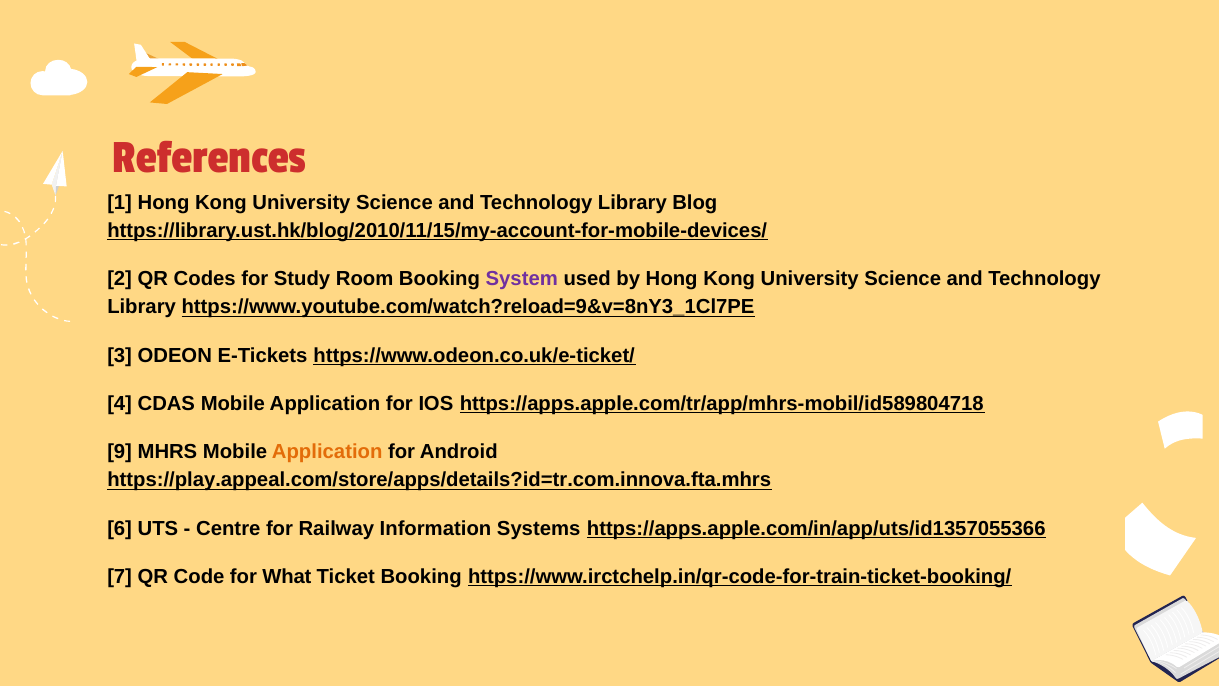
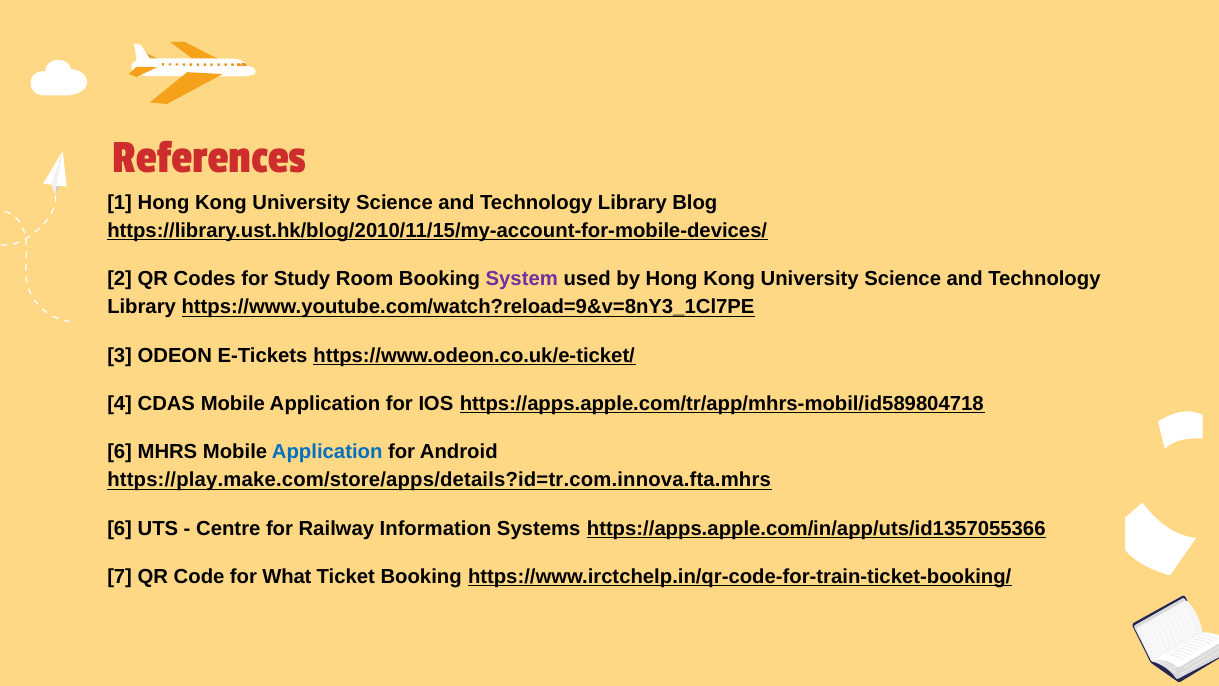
9: 9 -> 6 (120, 452)
Application colour: orange -> blue (327, 452)
https://play.appeal.com/store/apps/details?id=tr.com.innova.fta.mhrs: https://play.appeal.com/store/apps/details?id=tr.com.innova.fta.mhrs -> https://play.make.com/store/apps/details?id=tr.com.innova.fta.mhrs (439, 480)
